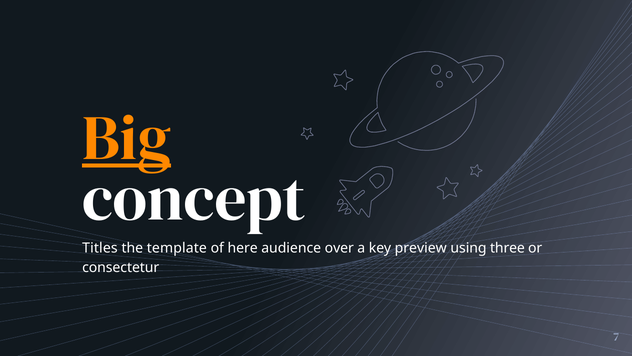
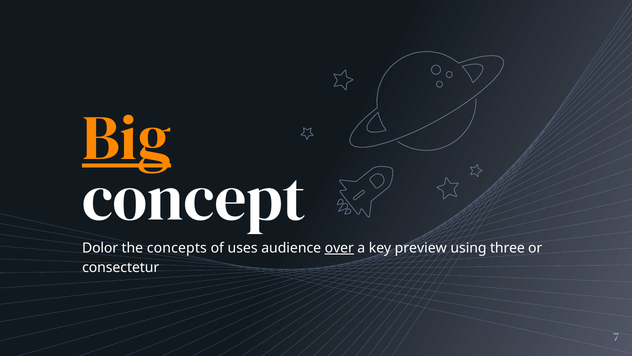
Titles: Titles -> Dolor (100, 248)
template: template -> concepts (177, 248)
here: here -> uses (243, 248)
over underline: none -> present (339, 248)
